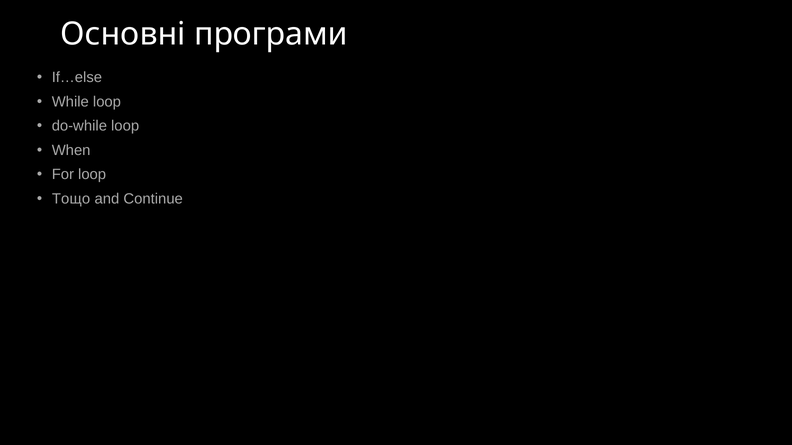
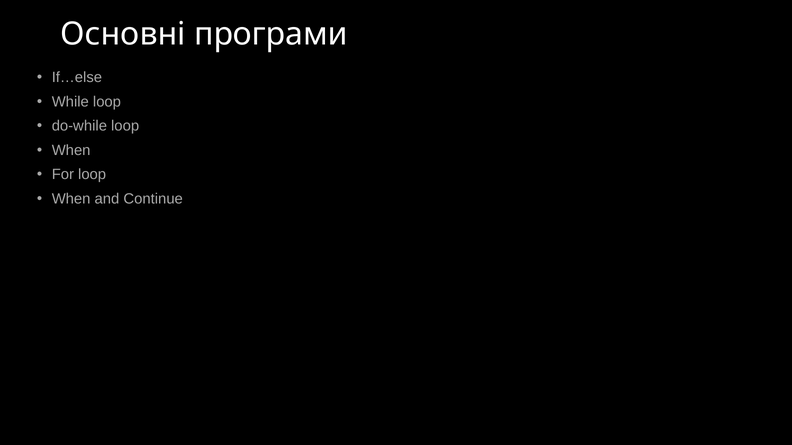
Тощо: Тощо -> When (71, 199)
